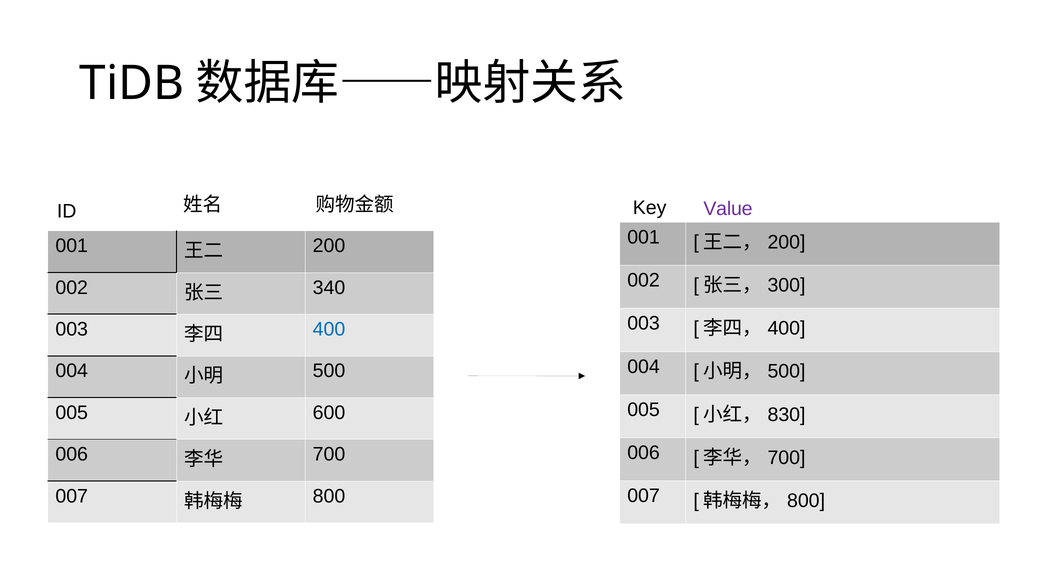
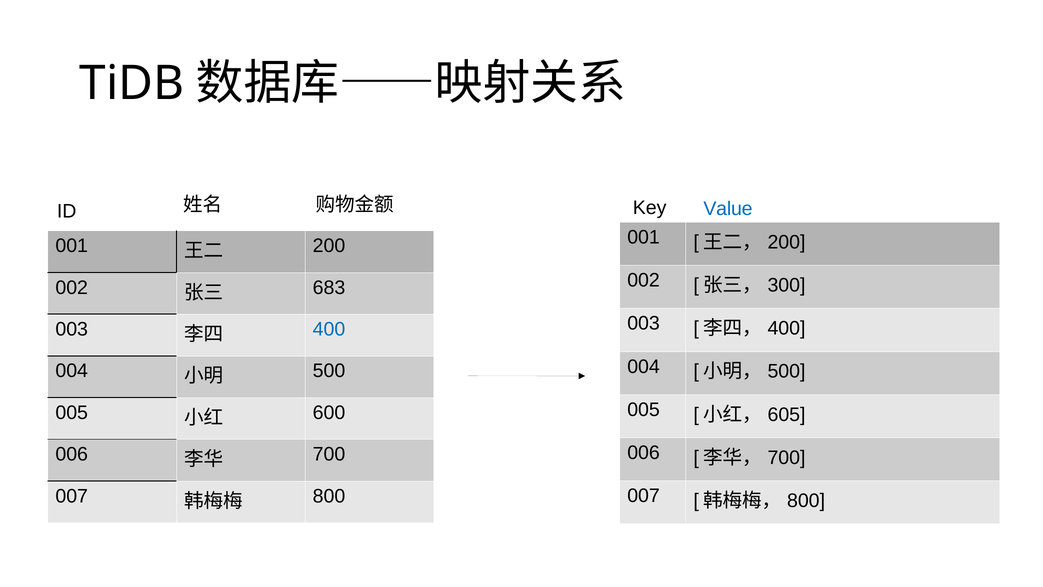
Value colour: purple -> blue (728, 209)
340: 340 -> 683 (329, 288)
830: 830 -> 605 (787, 414)
